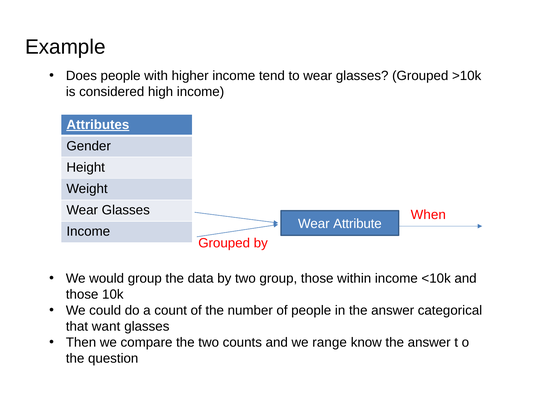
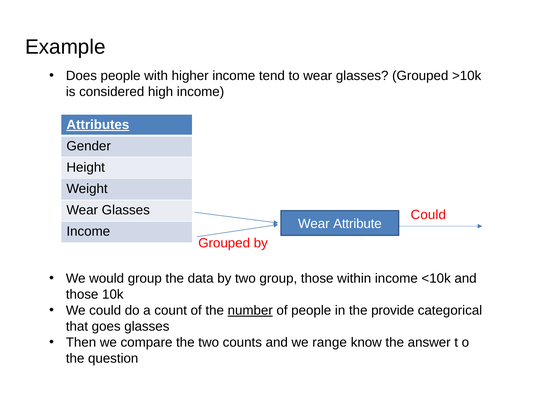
When: When -> Could (428, 215)
number underline: none -> present (250, 310)
in the answer: answer -> provide (393, 310)
want: want -> goes (106, 326)
